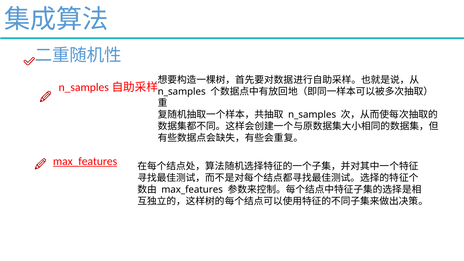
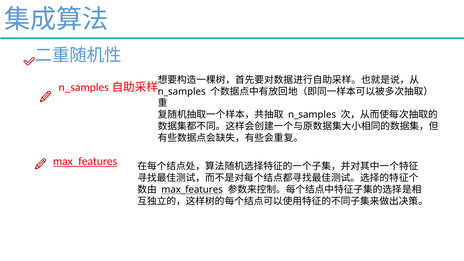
max_features underline: none -> present (192, 190)
